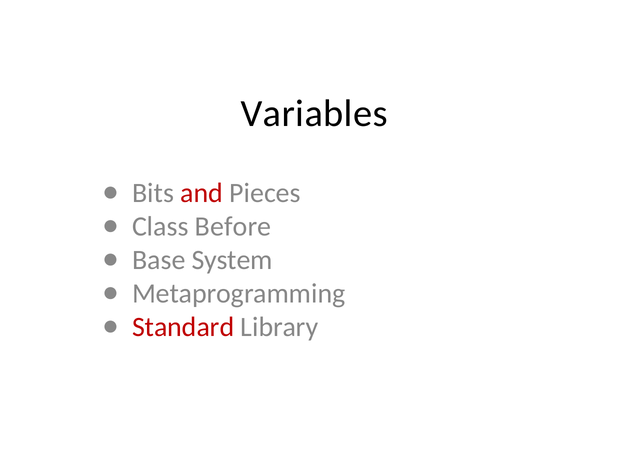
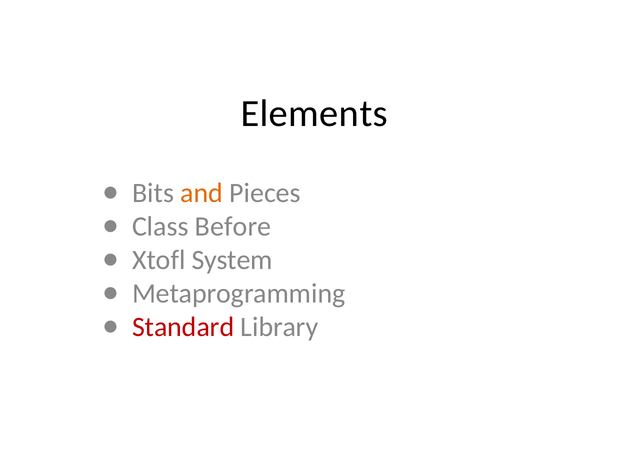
Variables: Variables -> Elements (314, 114)
and colour: red -> orange (202, 193)
Base: Base -> Xtofl (159, 260)
